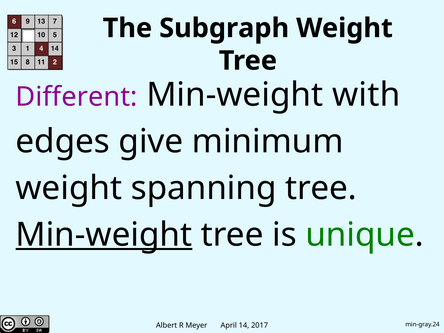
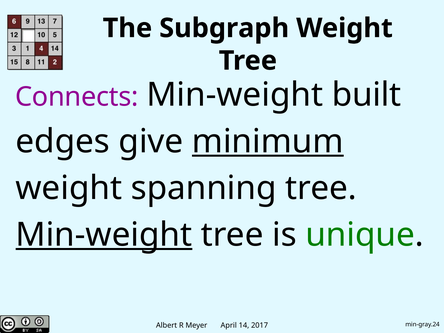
Different: Different -> Connects (77, 97)
with: with -> built (366, 95)
minimum underline: none -> present (268, 141)
